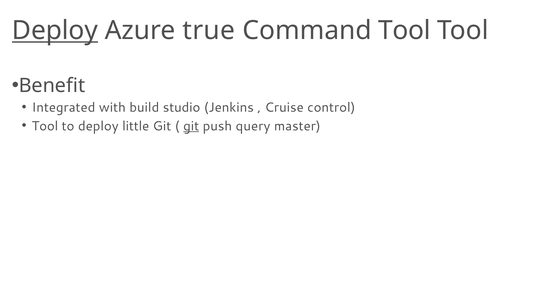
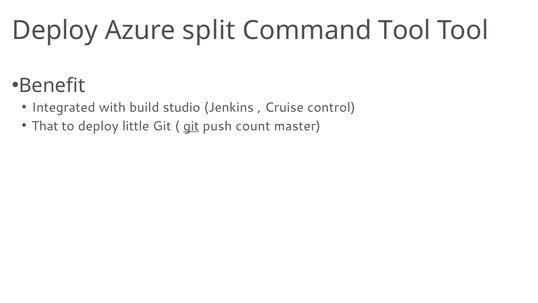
Deploy underline: present -> none (55, 31)
true: true -> split (209, 31)
Tool: Tool -> That (45, 126)
query: query -> count (253, 126)
